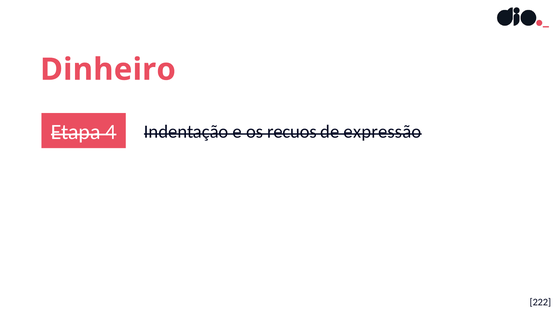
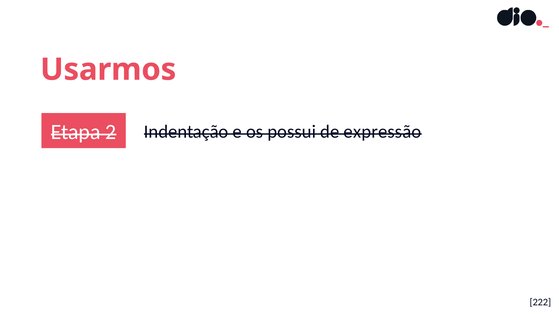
Dinheiro: Dinheiro -> Usarmos (108, 70)
4: 4 -> 2 (111, 132)
recuos: recuos -> possui (292, 132)
